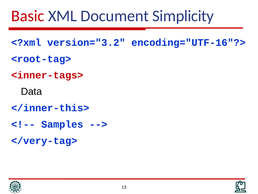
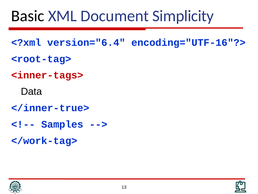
Basic colour: red -> black (28, 16)
version="3.2: version="3.2 -> version="6.4 (86, 42)
</inner-this>: </inner-this> -> </inner-true> (50, 108)
</very-tag>: </very-tag> -> </work-tag> (44, 140)
